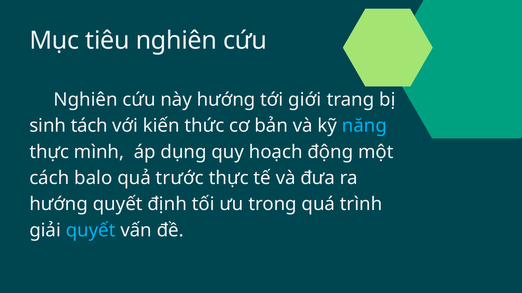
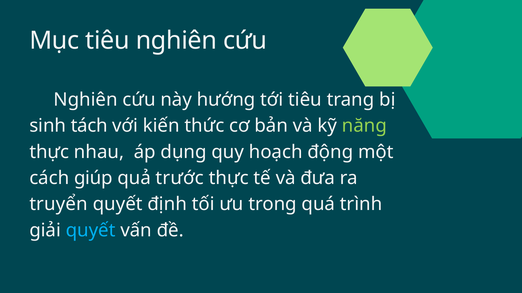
tới giới: giới -> tiêu (305, 100)
năng colour: light blue -> light green (364, 126)
mình: mình -> nhau (99, 152)
balo: balo -> giúp (93, 178)
hướng: hướng -> truyển (59, 205)
